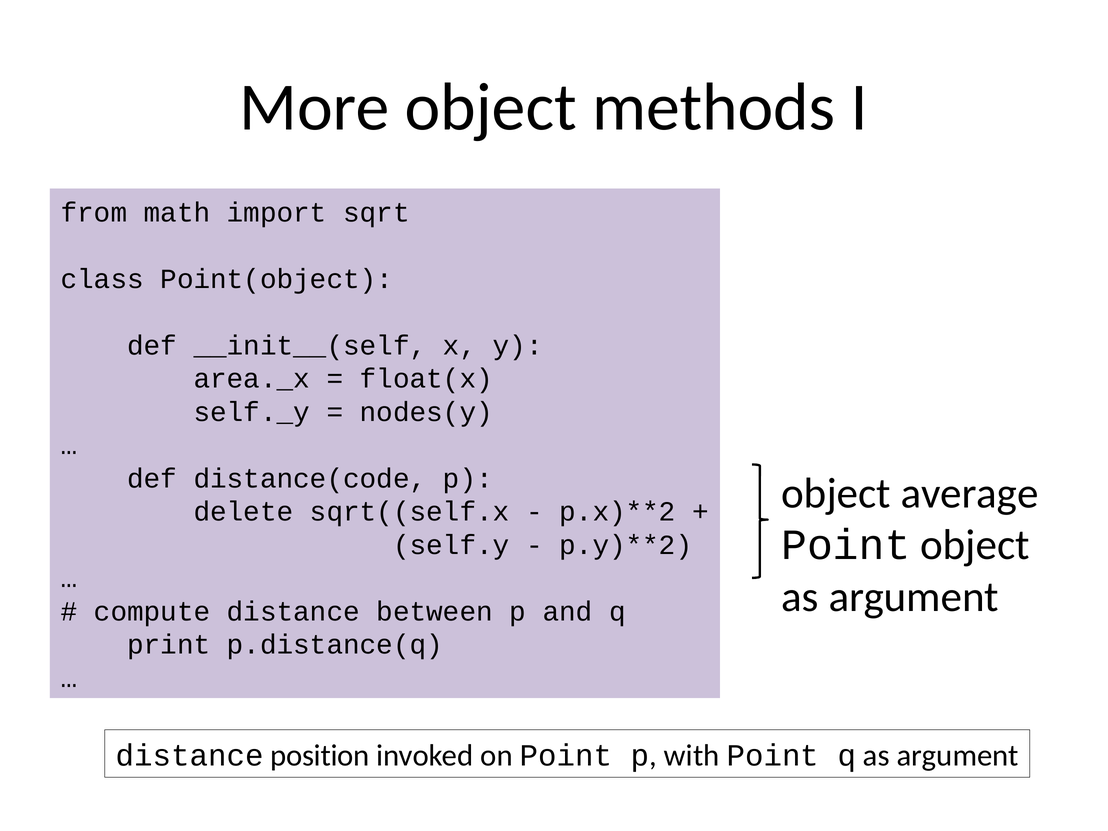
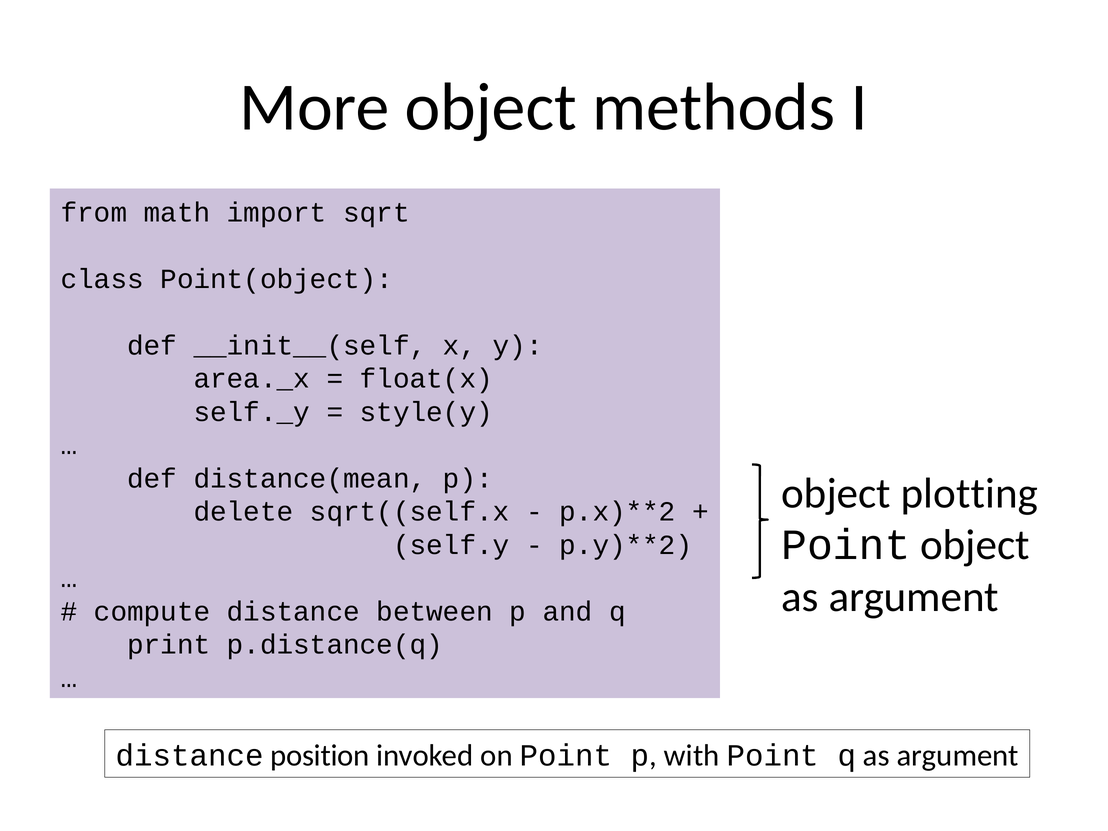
nodes(y: nodes(y -> style(y (426, 412)
distance(code: distance(code -> distance(mean (310, 479)
average: average -> plotting (969, 493)
